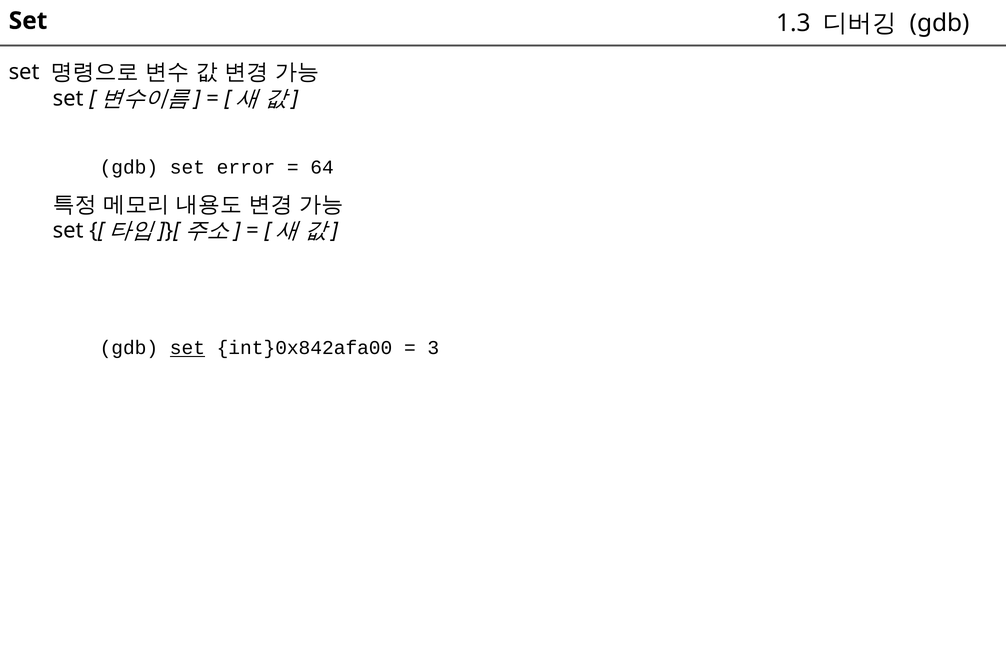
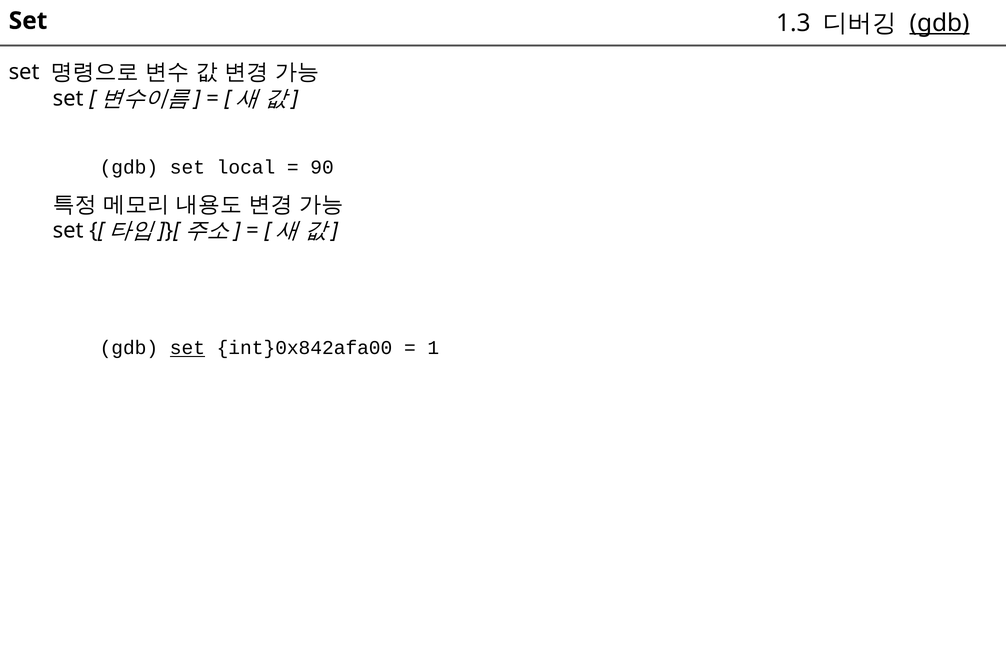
gdb underline: none -> present (940, 23)
error: error -> local (246, 167)
64: 64 -> 90 (322, 167)
3: 3 -> 1 (433, 348)
